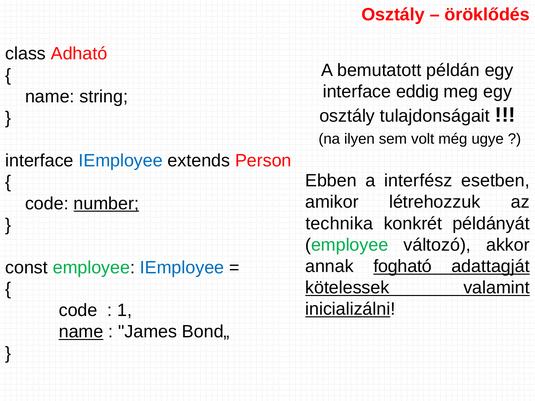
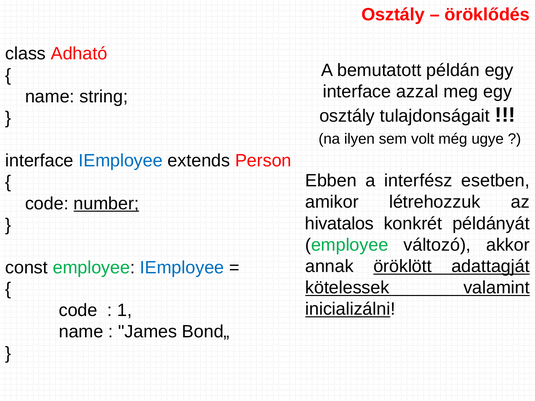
eddig: eddig -> azzal (417, 92)
technika: technika -> hivatalos (339, 224)
fogható: fogható -> öröklött (403, 266)
name underline: present -> none (81, 332)
